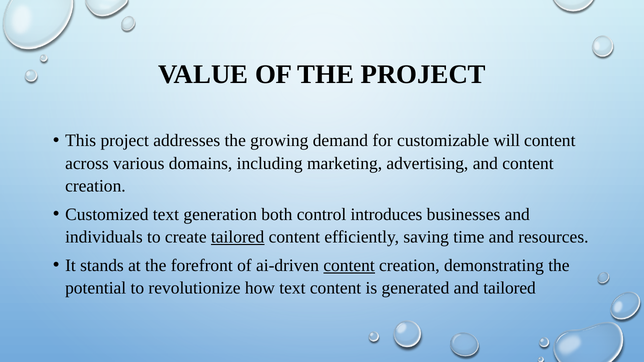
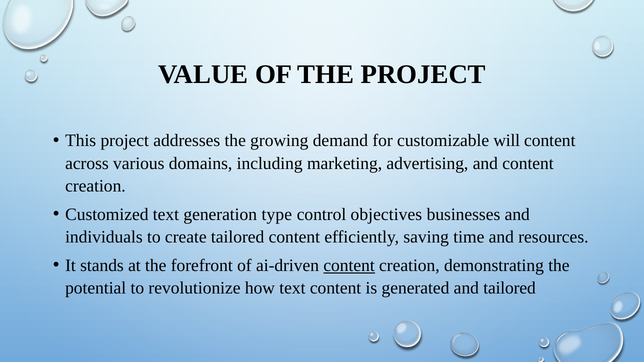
both: both -> type (277, 215)
introduces: introduces -> objectives (386, 215)
tailored underline: present -> none (238, 237)
